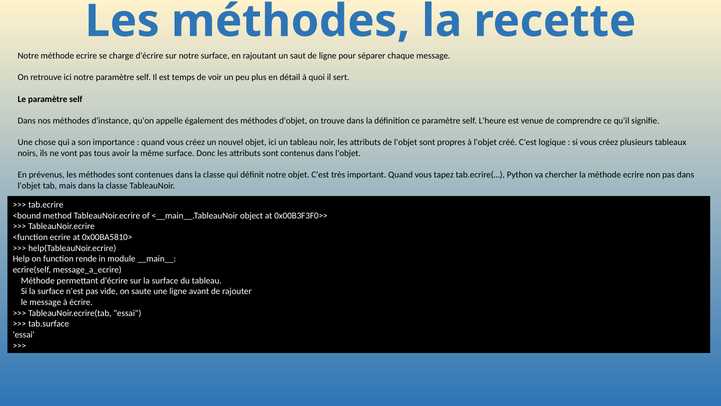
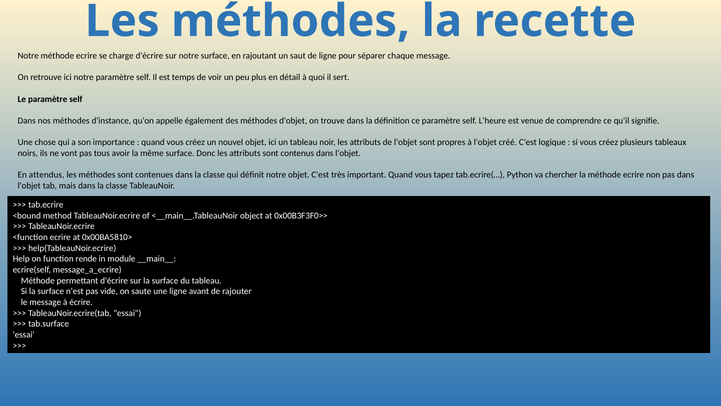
prévenus: prévenus -> attendus (47, 175)
